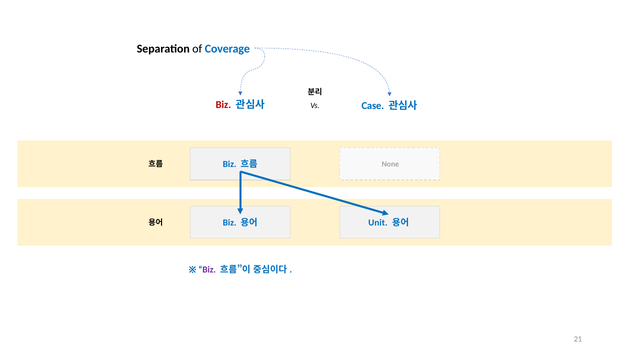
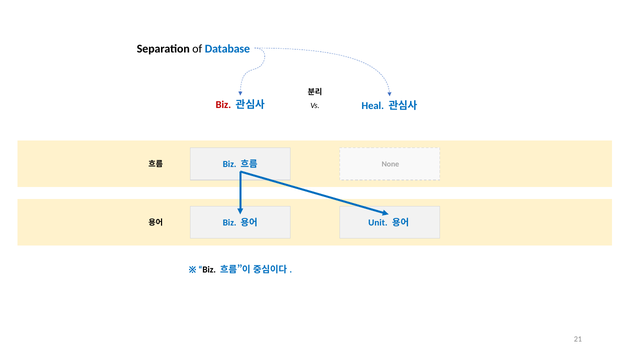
Coverage: Coverage -> Database (227, 49)
Case: Case -> Heal (373, 105)
Biz colour: purple -> black (209, 269)
